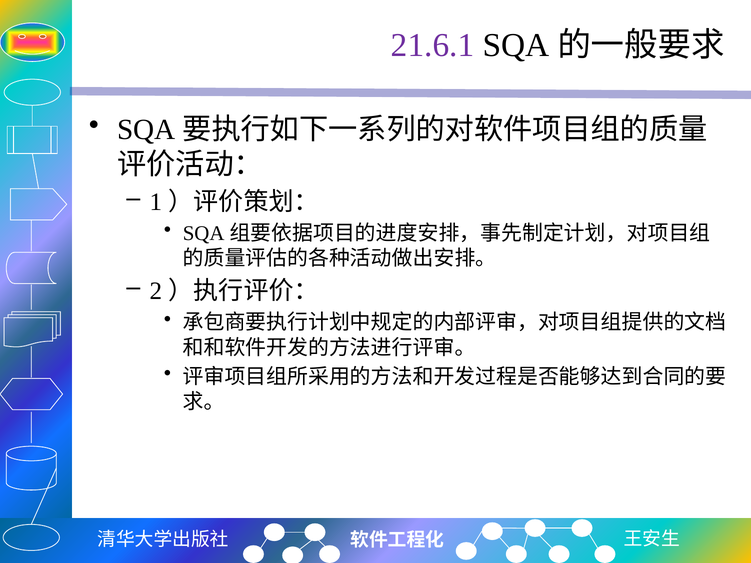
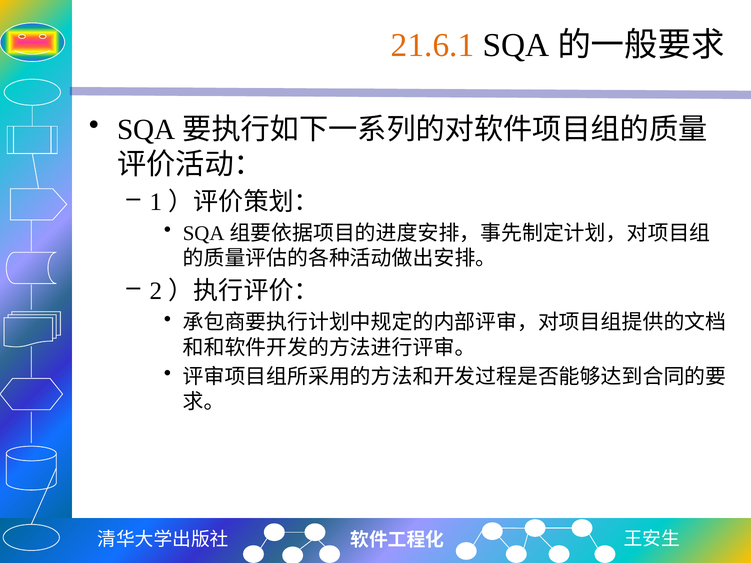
21.6.1 colour: purple -> orange (433, 45)
